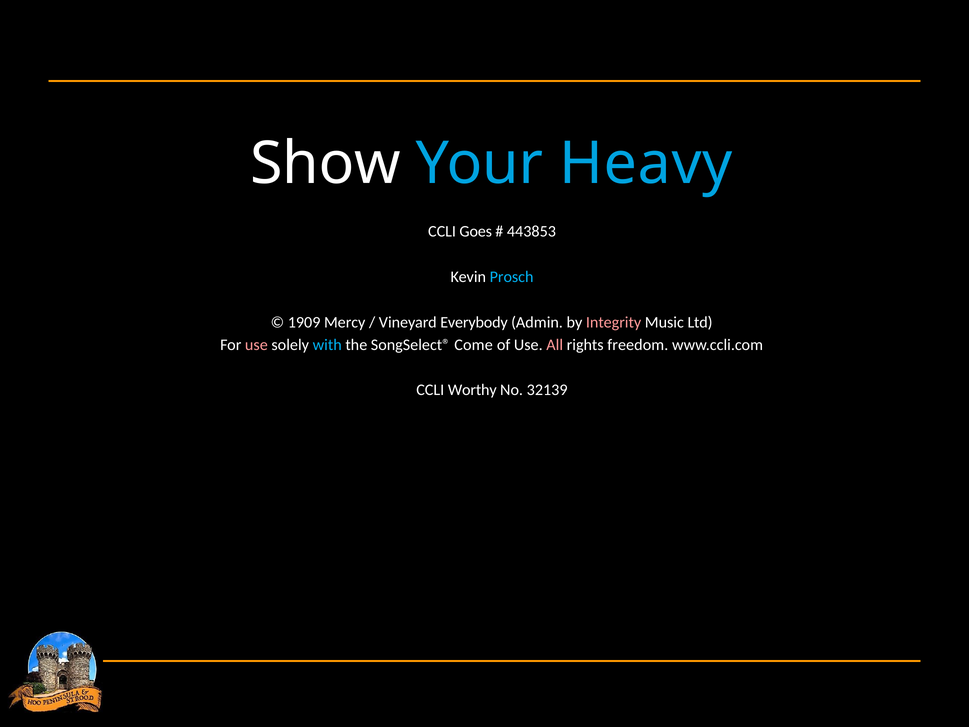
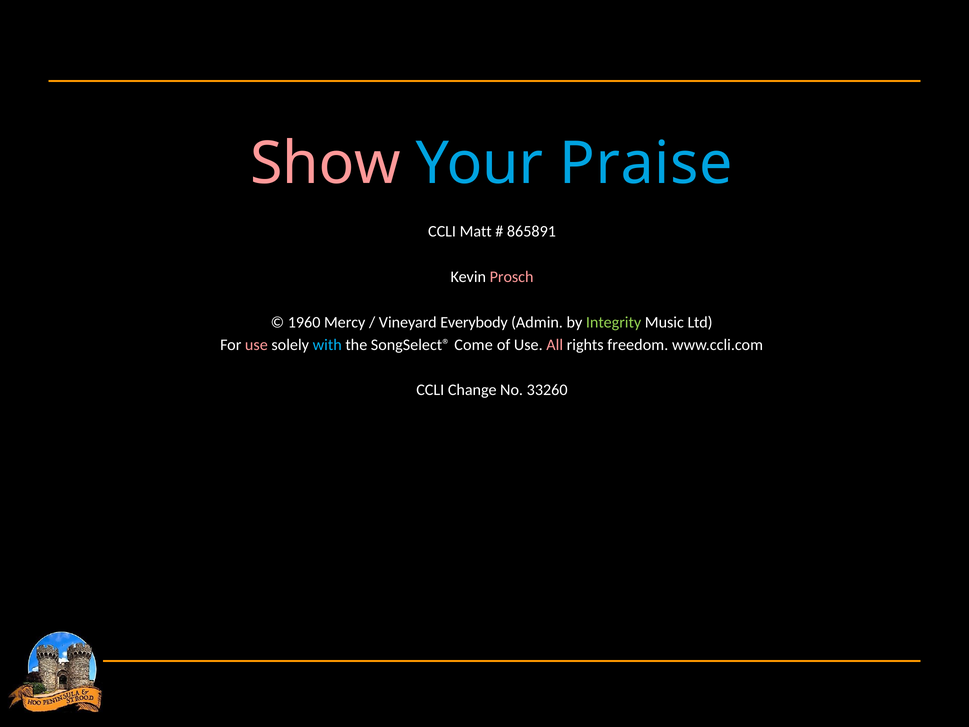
Show colour: white -> pink (326, 164)
Heavy: Heavy -> Praise (646, 164)
Goes: Goes -> Matt (476, 232)
443853: 443853 -> 865891 (531, 232)
Prosch colour: light blue -> pink (512, 277)
1909: 1909 -> 1960 (304, 322)
Integrity colour: pink -> light green (614, 322)
Worthy: Worthy -> Change (472, 390)
32139: 32139 -> 33260 (547, 390)
